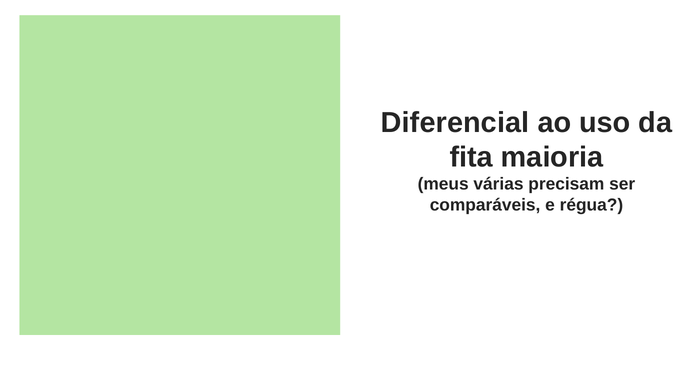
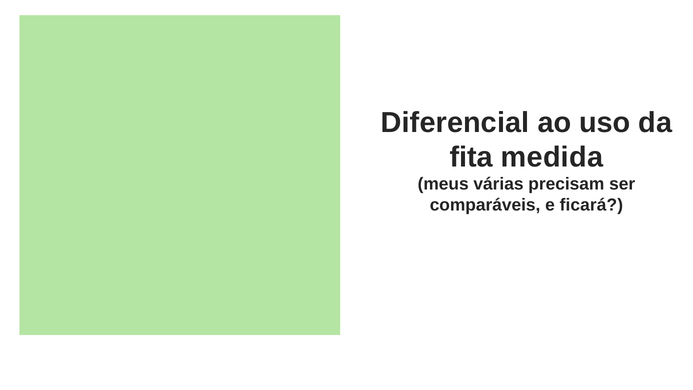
maioria: maioria -> medida (552, 157)
régua: régua -> ficará (591, 205)
